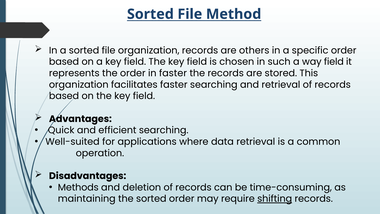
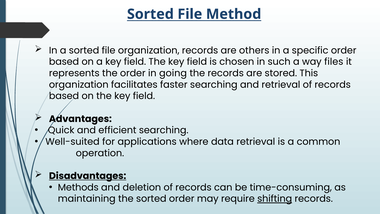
way field: field -> files (334, 62)
in faster: faster -> going (173, 73)
Disadvantages underline: none -> present (88, 176)
